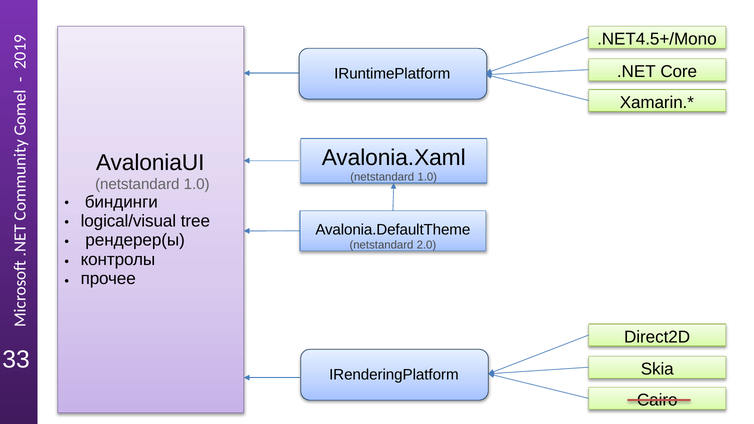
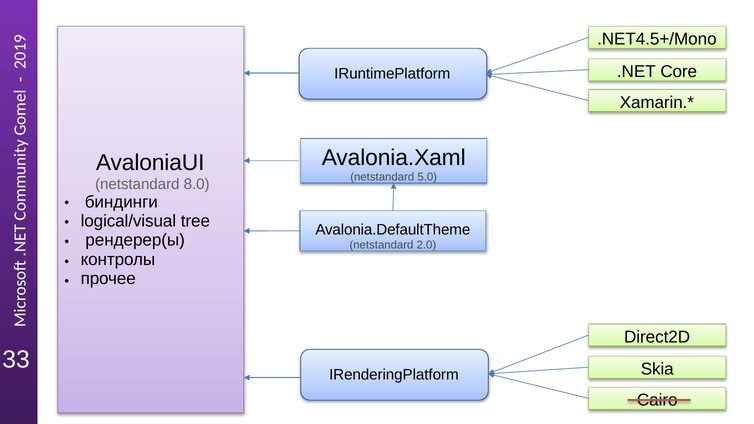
1.0: 1.0 -> 5.0 (427, 177)
1.0: 1.0 -> 8.0 (197, 184)
